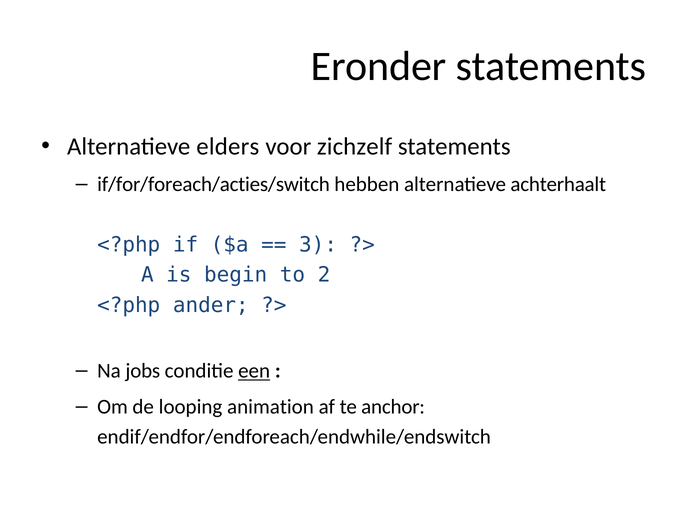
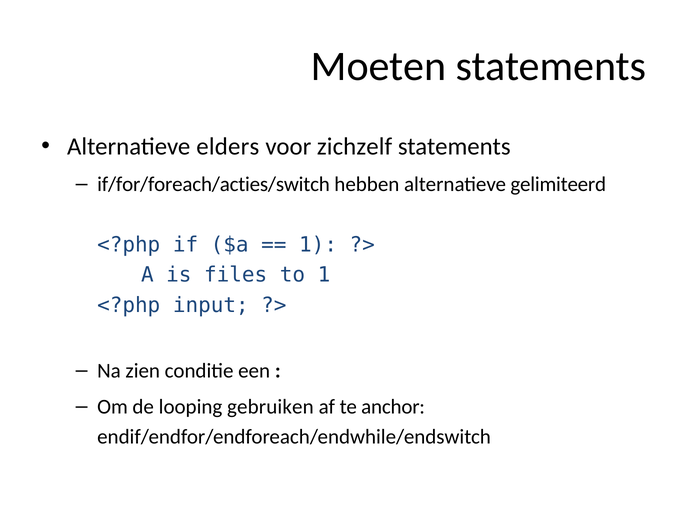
Eronder: Eronder -> Moeten (379, 67)
achterhaalt: achterhaalt -> gelimiteerd (558, 184)
3: 3 -> 1 (318, 245)
begin: begin -> files (236, 275)
to 2: 2 -> 1 (324, 275)
ander: ander -> input (211, 305)
jobs: jobs -> zien (143, 371)
een underline: present -> none (254, 371)
animation: animation -> gebruiken (270, 407)
